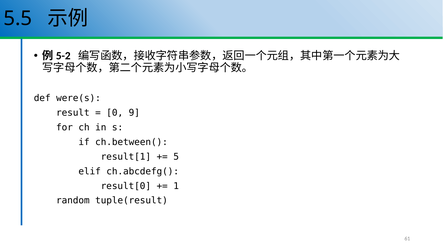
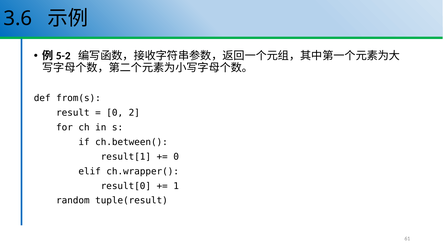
5.5: 5.5 -> 3.6 (18, 18)
were(s: were(s -> from(s (78, 98)
9: 9 -> 2 (134, 113)
5: 5 -> 0 (176, 156)
ch.abcdefg(: ch.abcdefg( -> ch.wrapper( (143, 171)
